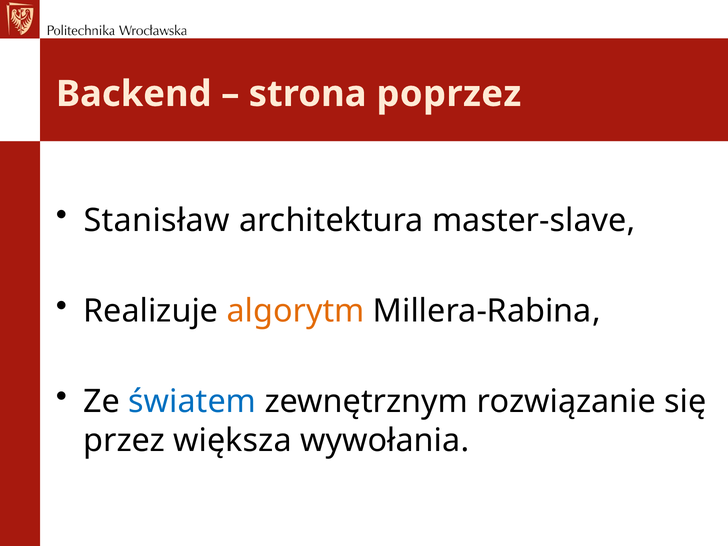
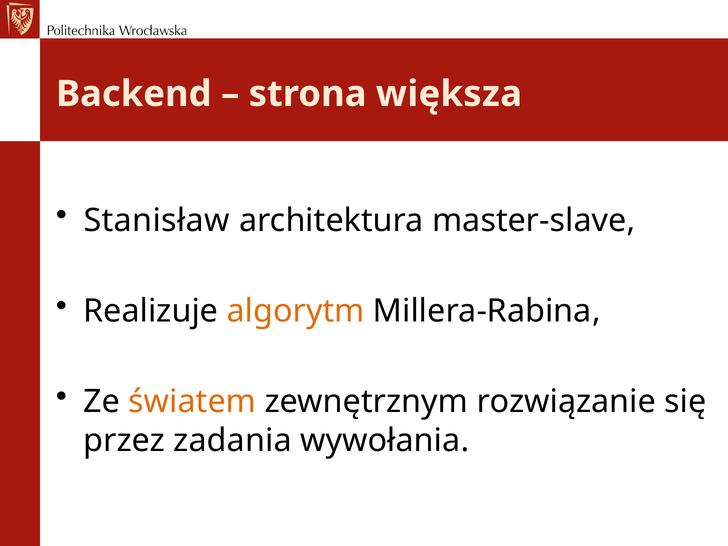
poprzez: poprzez -> większa (449, 94)
światem colour: blue -> orange (192, 402)
większa: większa -> zadania (233, 441)
